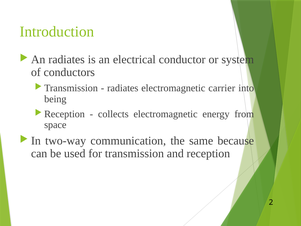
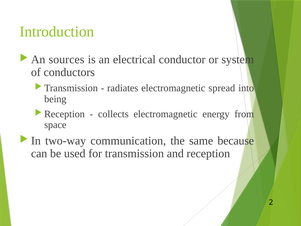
An radiates: radiates -> sources (67, 59)
carrier: carrier -> spread (222, 88)
